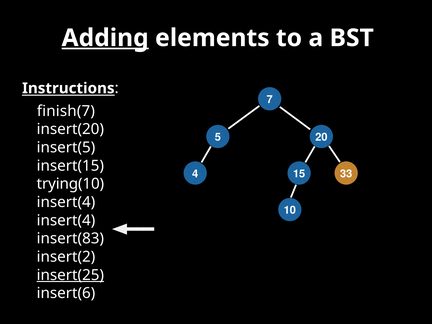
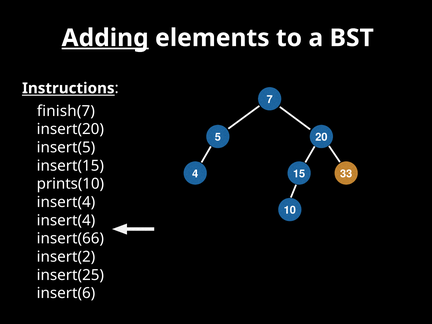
trying(10: trying(10 -> prints(10 (70, 184)
insert(83: insert(83 -> insert(66 (70, 239)
insert(25 underline: present -> none (70, 275)
